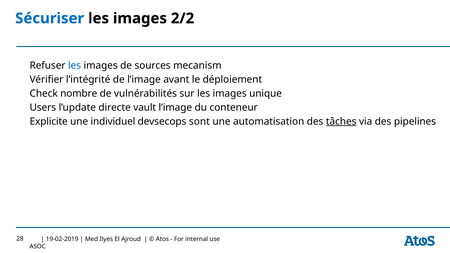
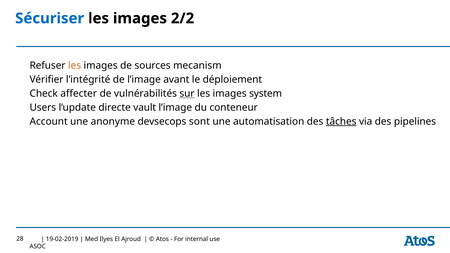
les colour: blue -> orange (75, 66)
nombre: nombre -> affecter (79, 94)
sur underline: none -> present (187, 94)
unique: unique -> system (266, 94)
Explicite: Explicite -> Account (49, 122)
individuel: individuel -> anonyme (113, 122)
